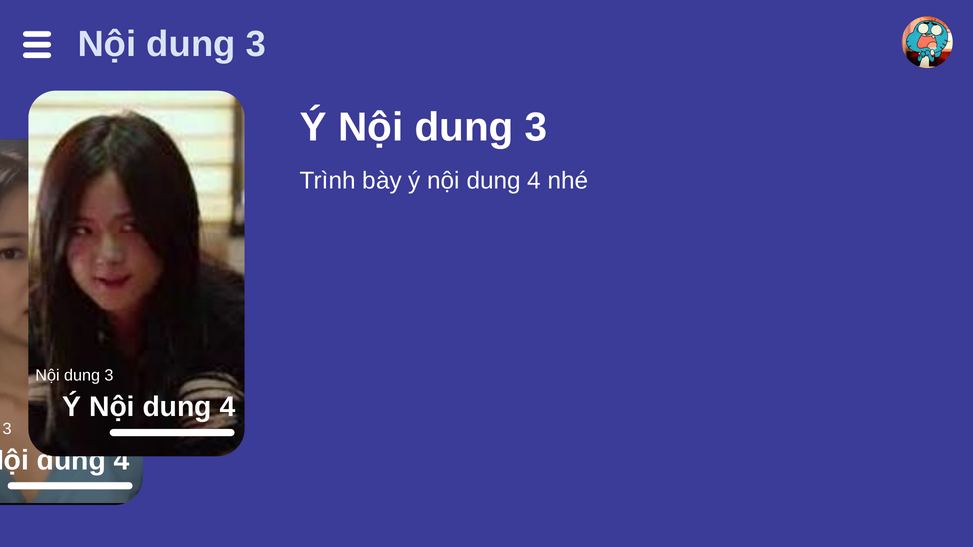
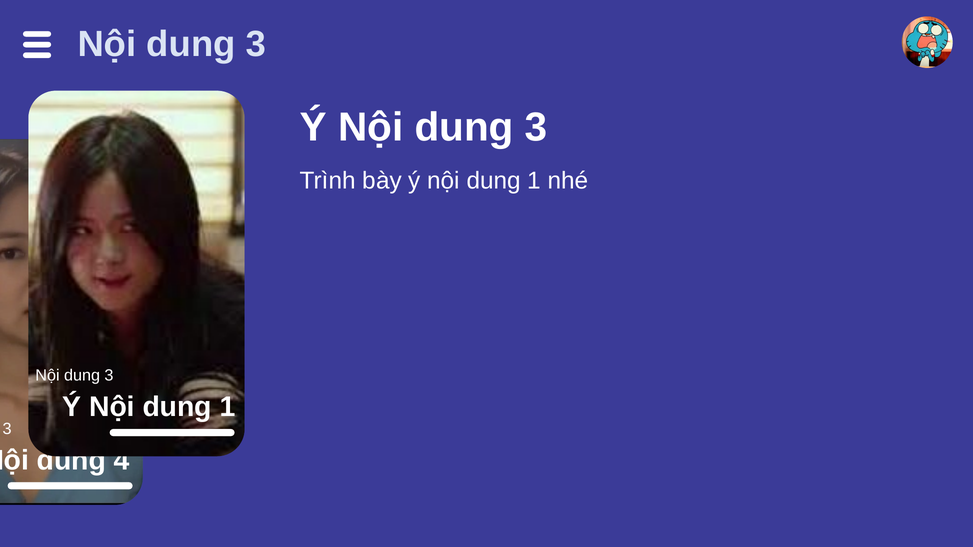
4: 4 -> 1 (534, 181)
4: 4 -> 1 (227, 407)
